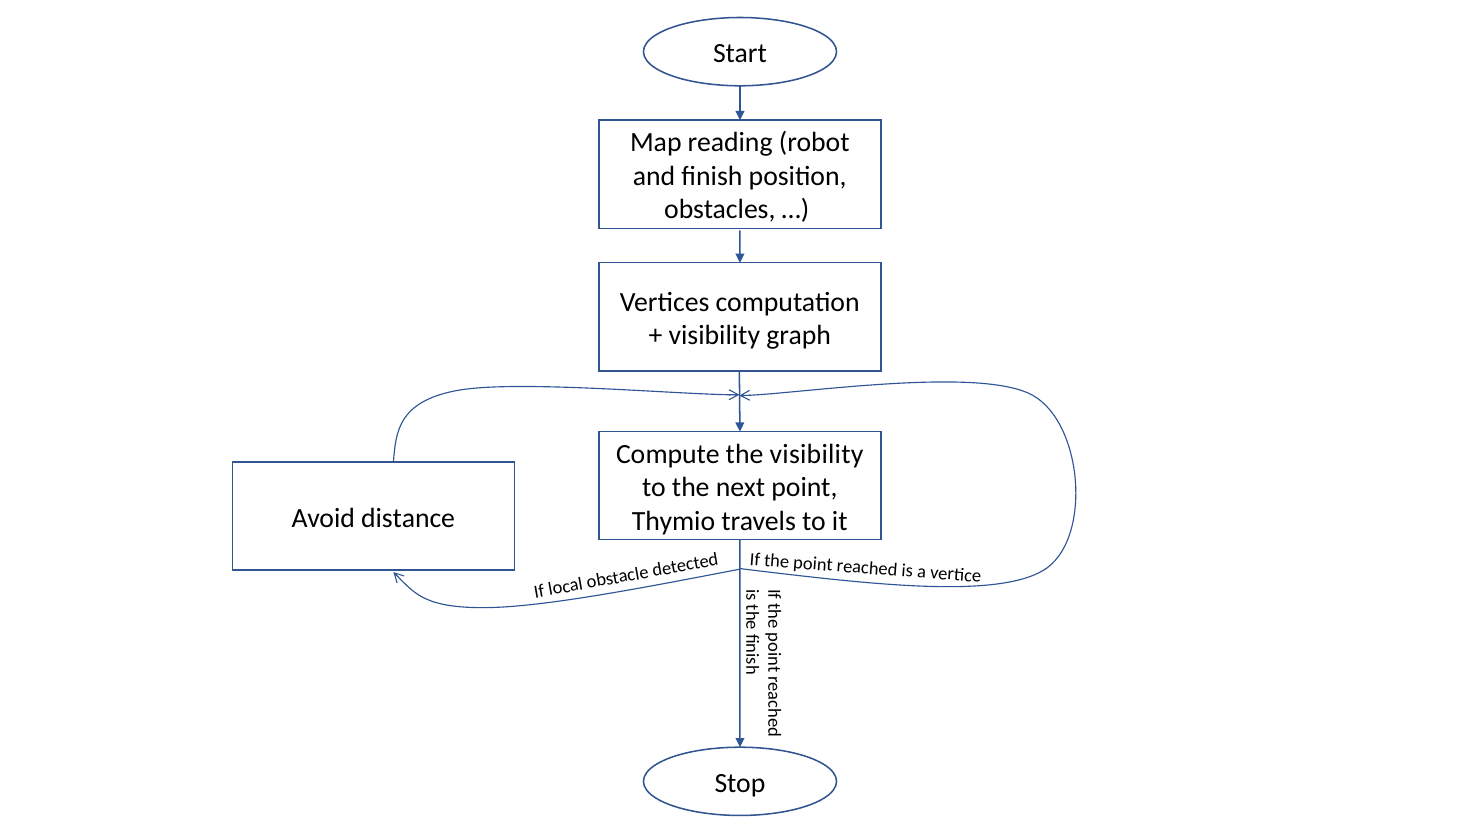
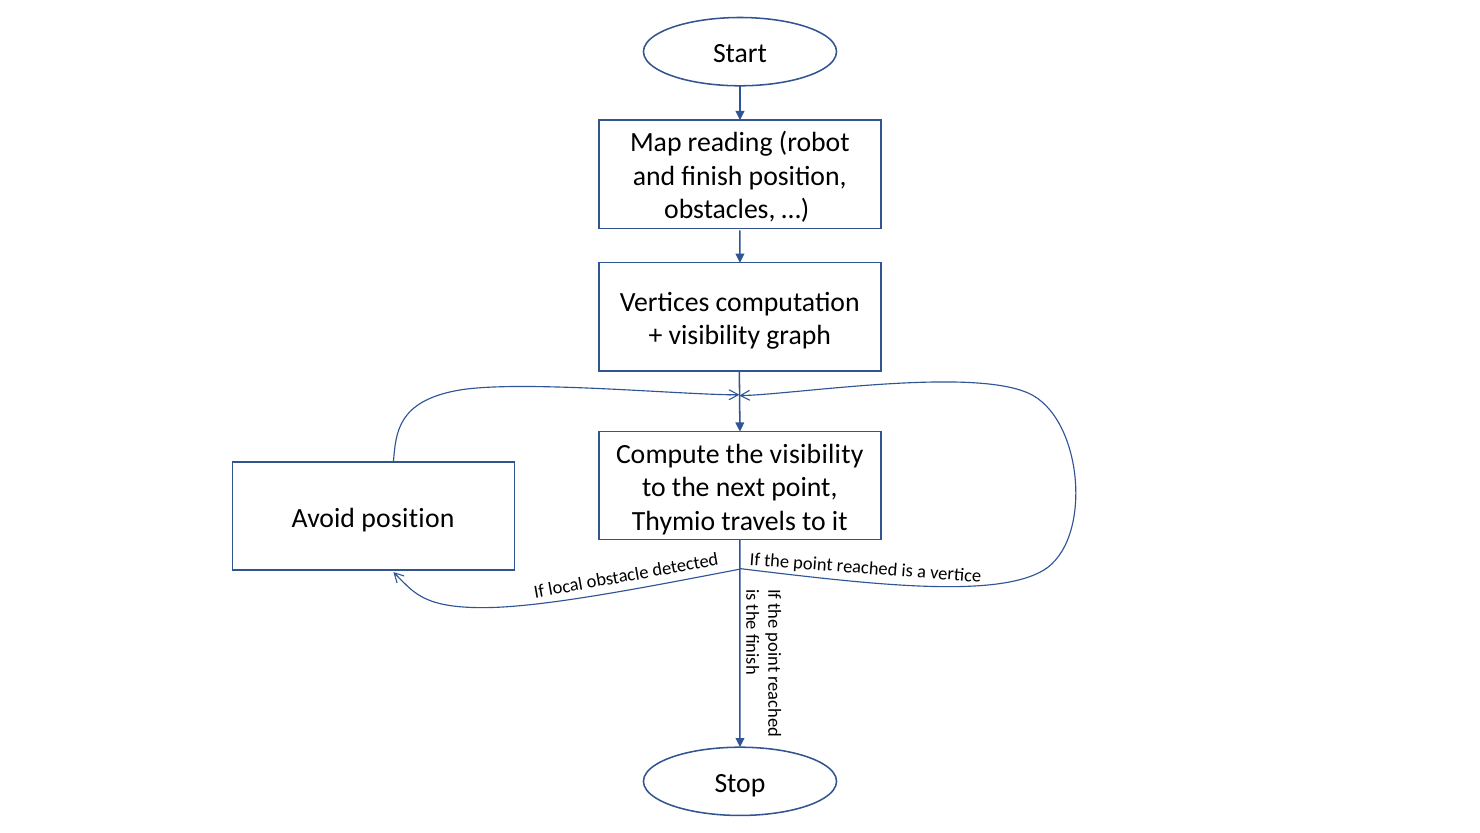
Avoid distance: distance -> position (408, 518)
